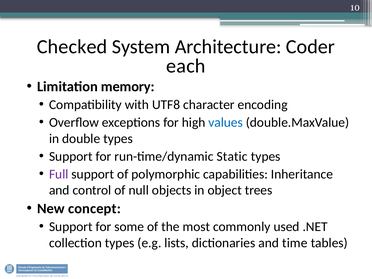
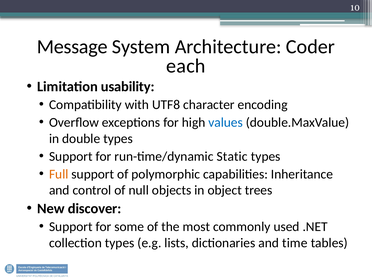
Checked: Checked -> Message (72, 47)
memory: memory -> usability (128, 87)
Full colour: purple -> orange (59, 174)
concept: concept -> discover (95, 209)
